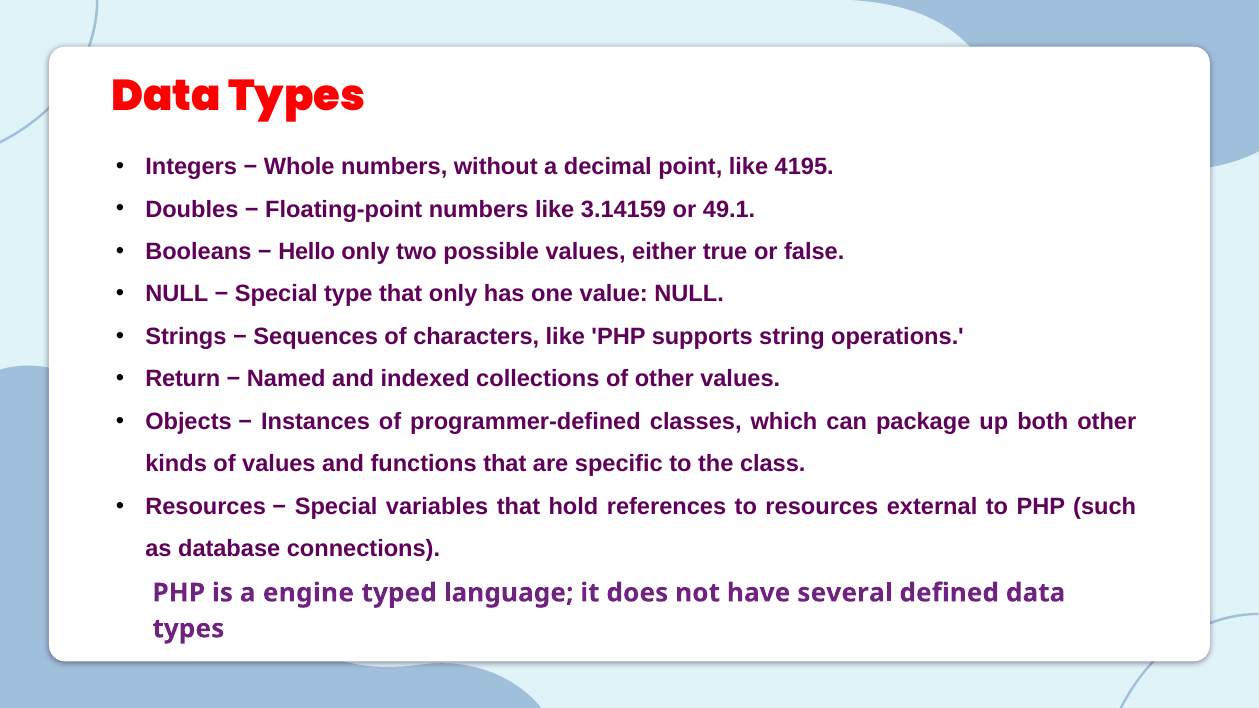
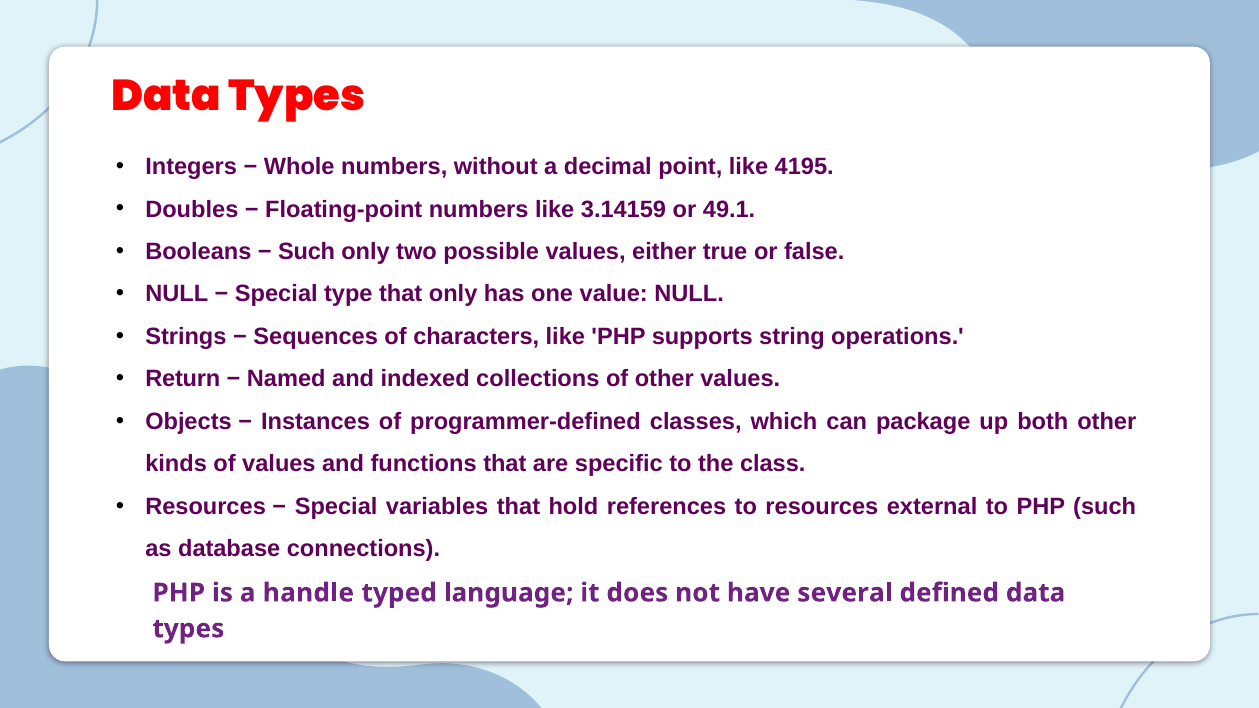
Hello: Hello -> Such (307, 252)
engine: engine -> handle (308, 593)
